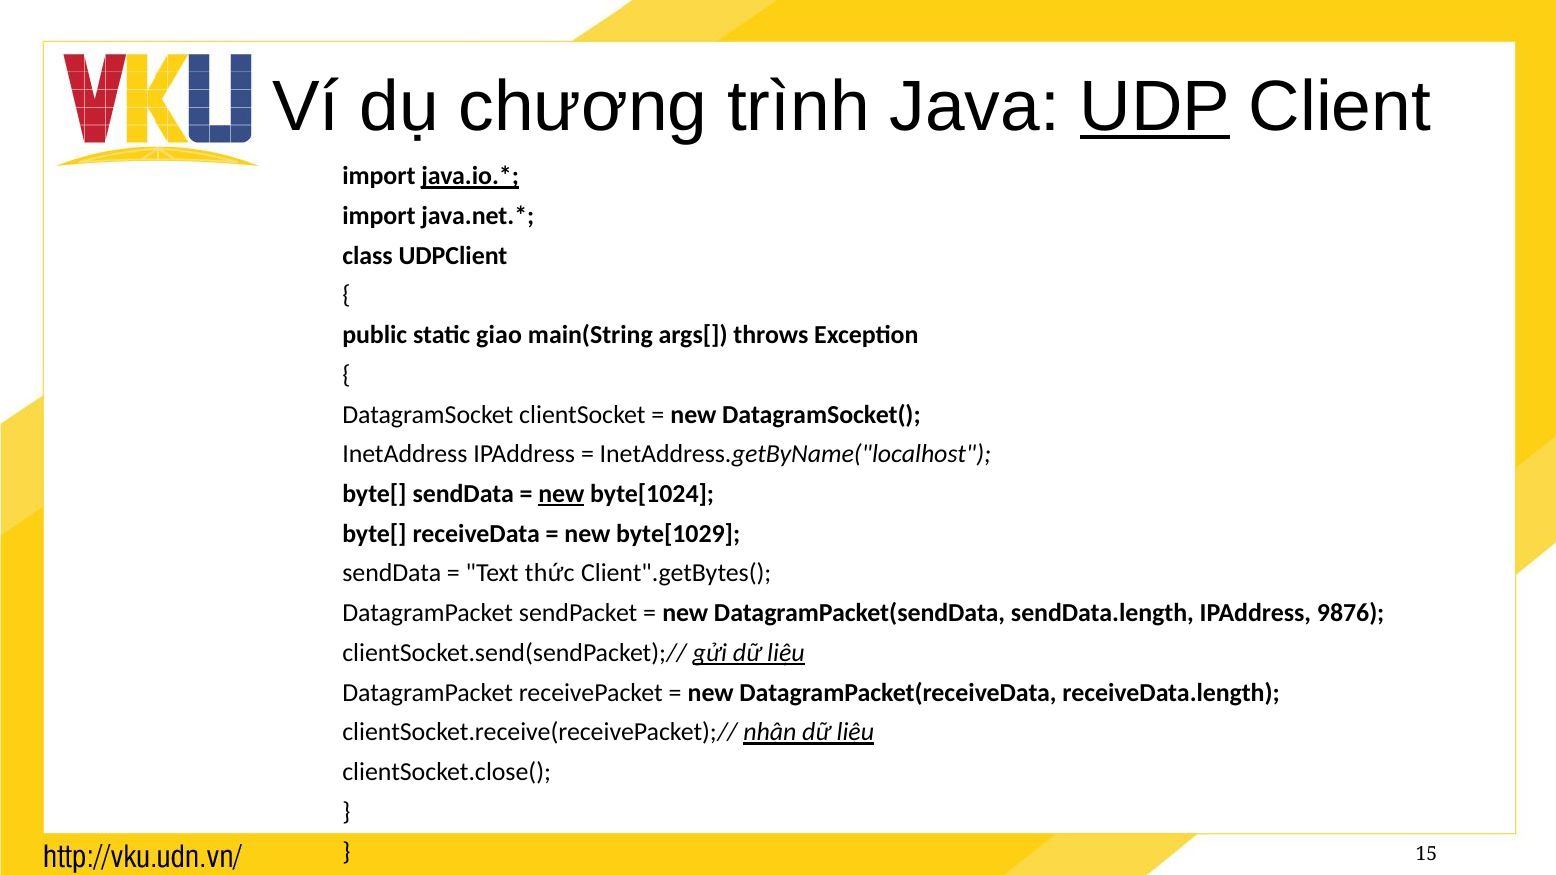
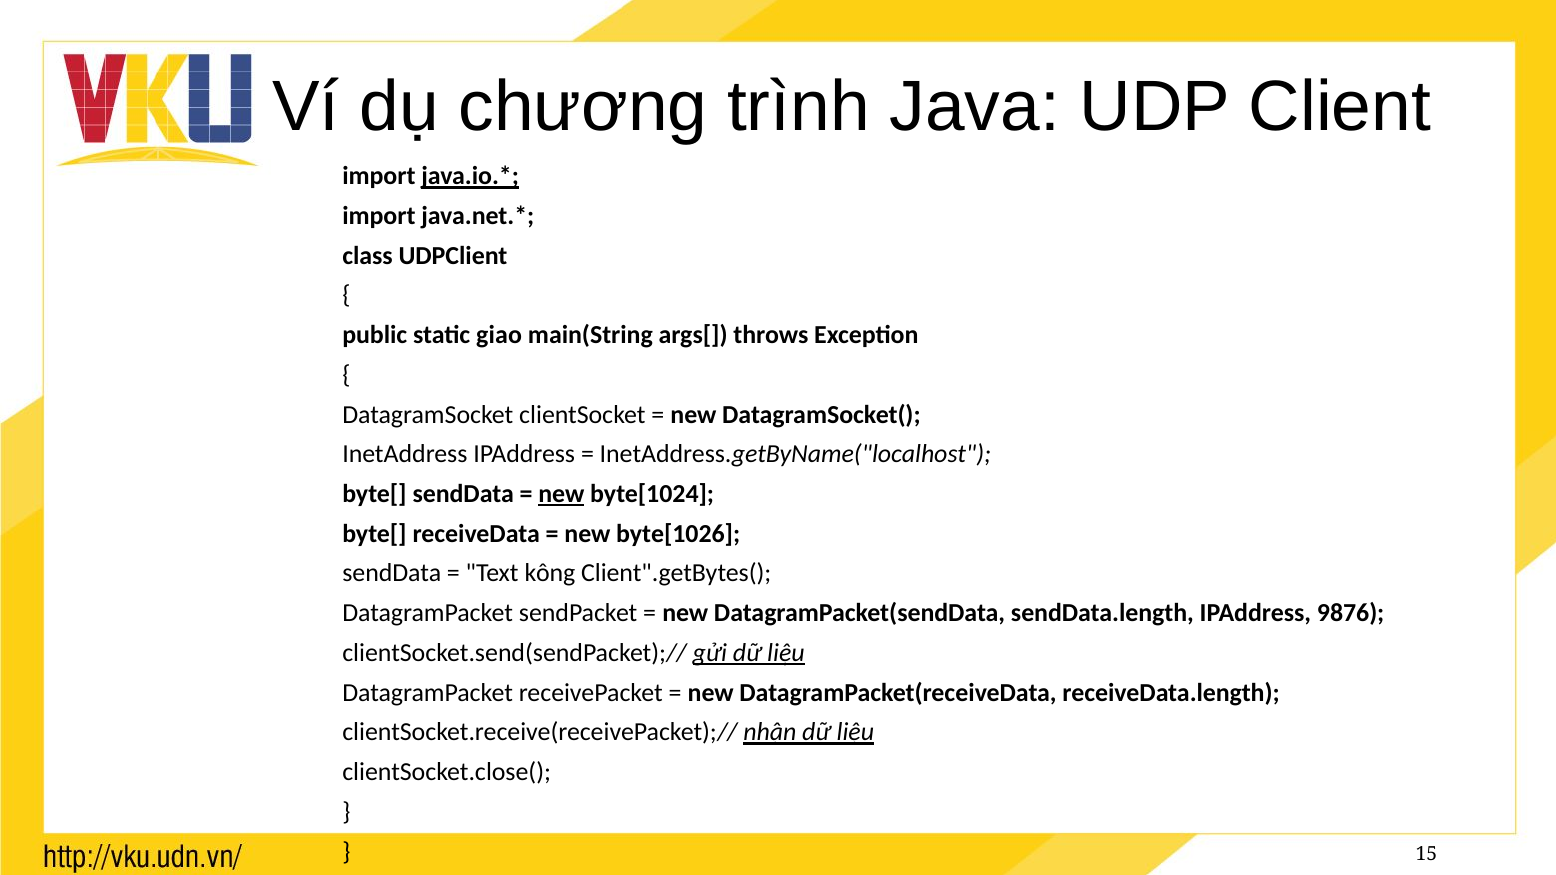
UDP underline: present -> none (1155, 107)
byte[1029: byte[1029 -> byte[1026 (678, 534)
thức: thức -> kông (550, 574)
